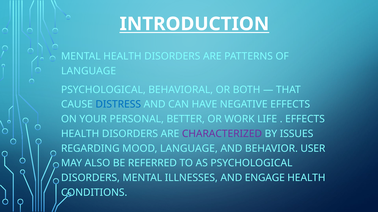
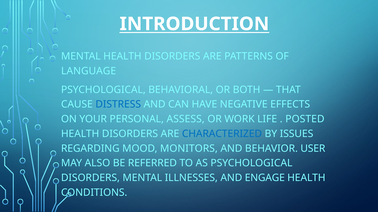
BETTER: BETTER -> ASSESS (186, 119)
EFFECTS: EFFECTS -> POSTED (305, 119)
CHARACTERIZED colour: purple -> blue (222, 134)
MOOD LANGUAGE: LANGUAGE -> MONITORS (189, 149)
